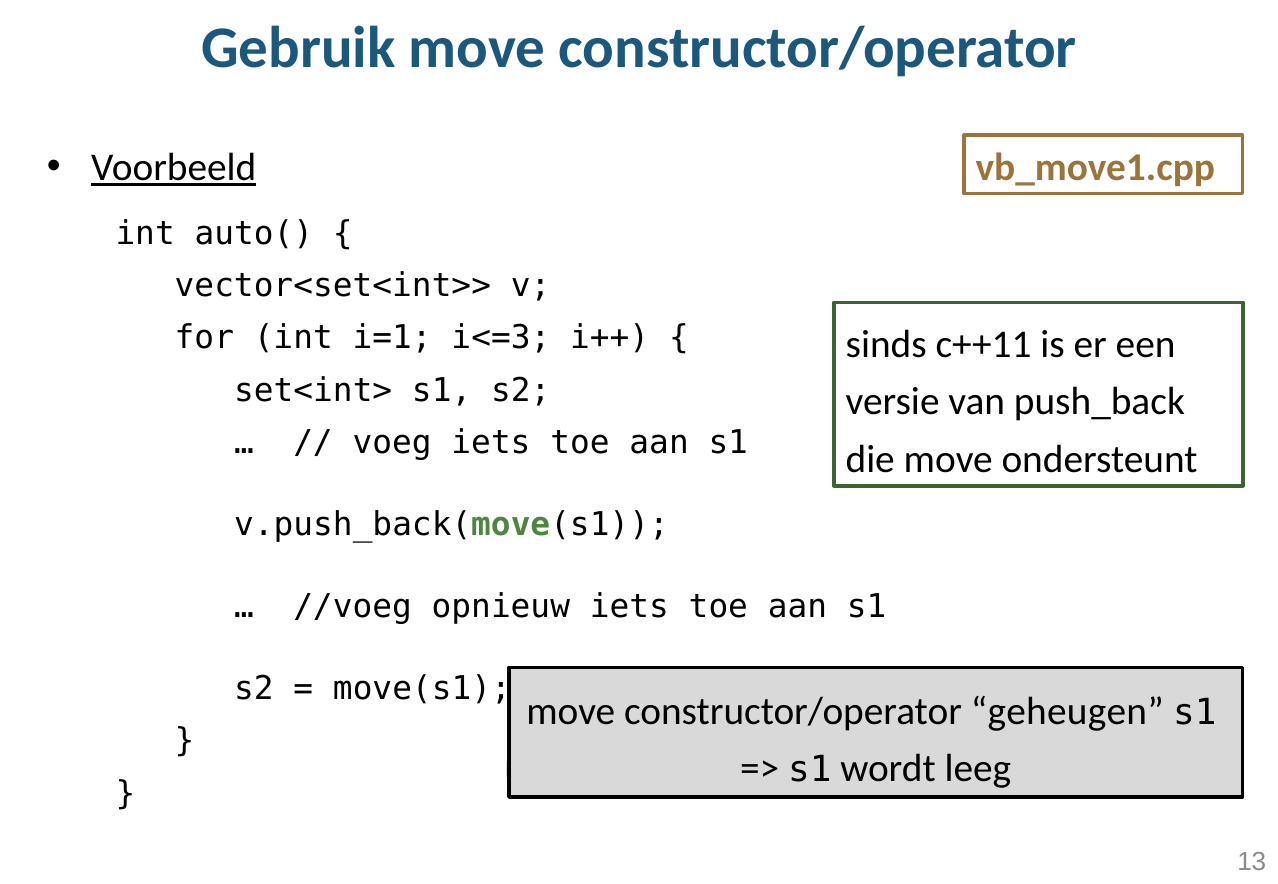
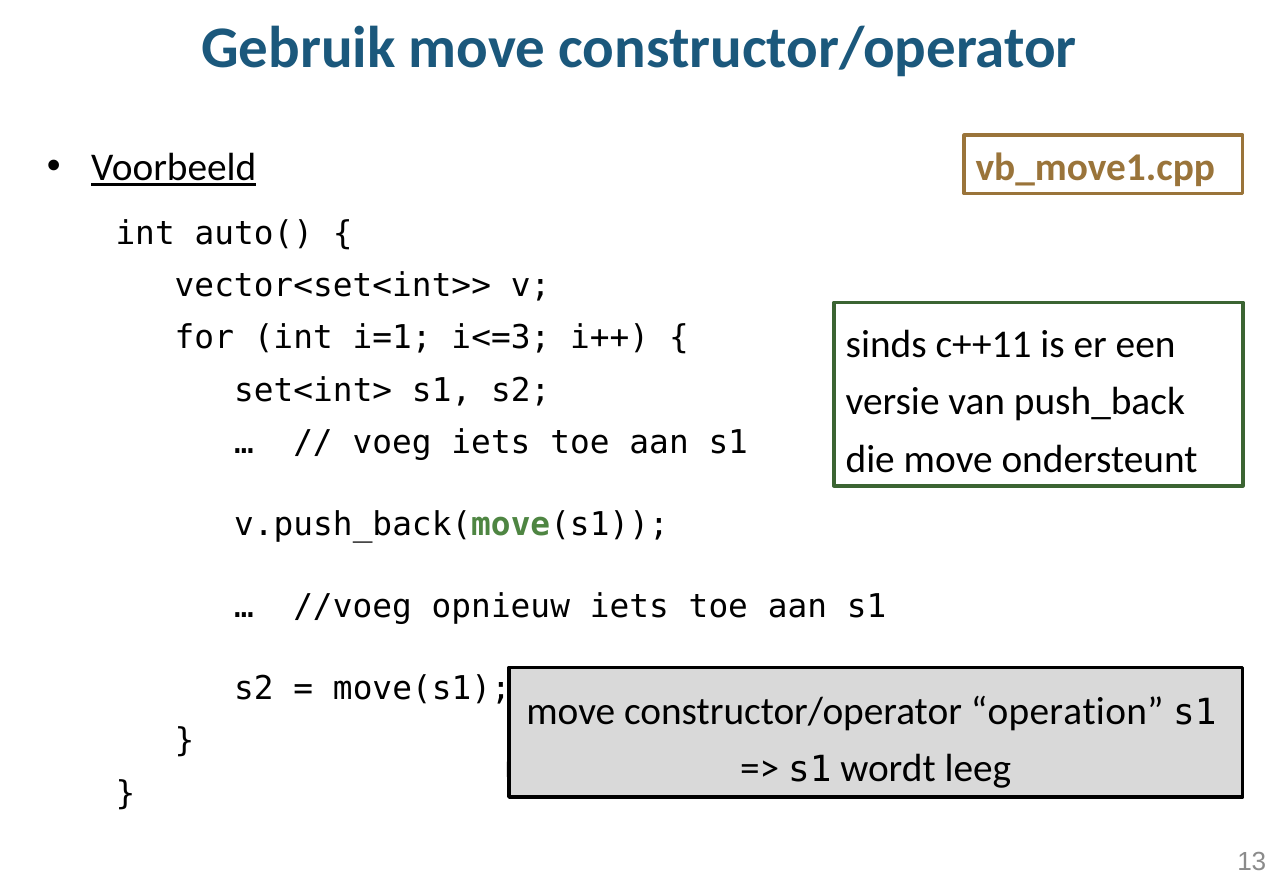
geheugen: geheugen -> operation (1067, 712)
